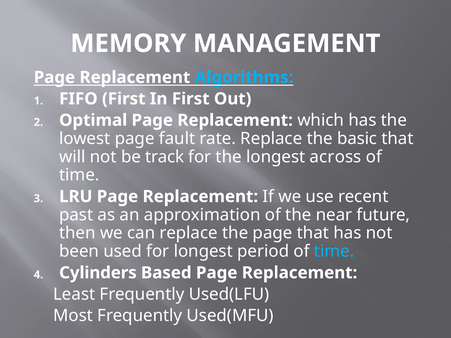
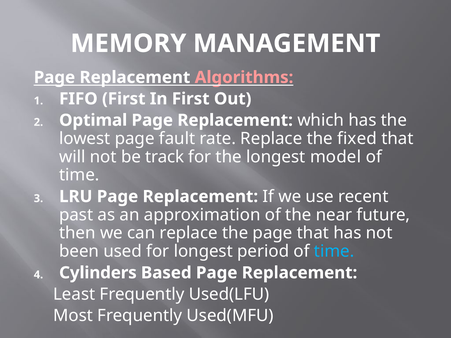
Algorithms colour: light blue -> pink (244, 77)
basic: basic -> fixed (357, 139)
across: across -> model (336, 157)
